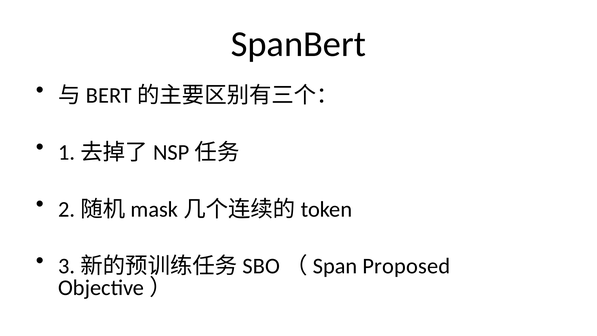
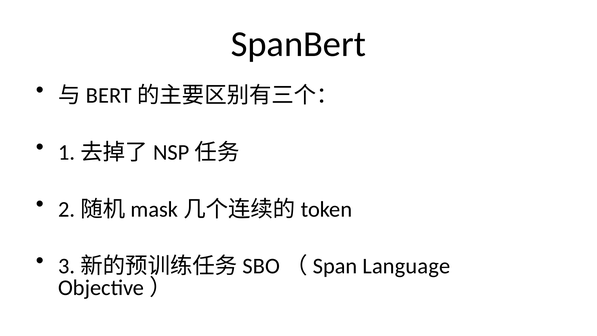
Proposed: Proposed -> Language (406, 266)
